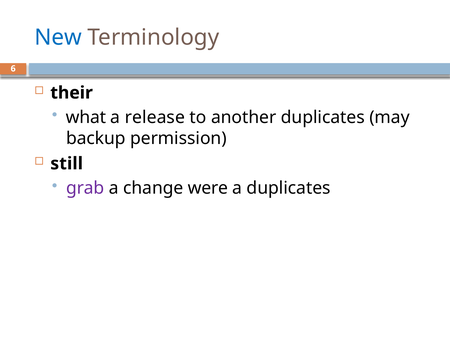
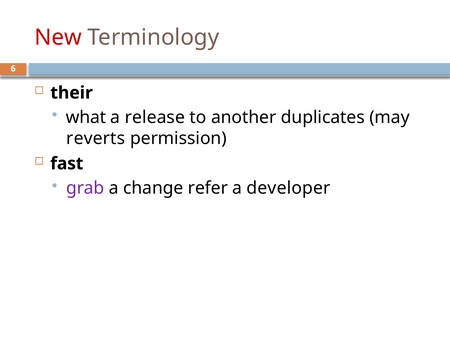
New colour: blue -> red (58, 37)
backup: backup -> reverts (96, 138)
still: still -> fast (67, 163)
were: were -> refer (208, 188)
a duplicates: duplicates -> developer (289, 188)
